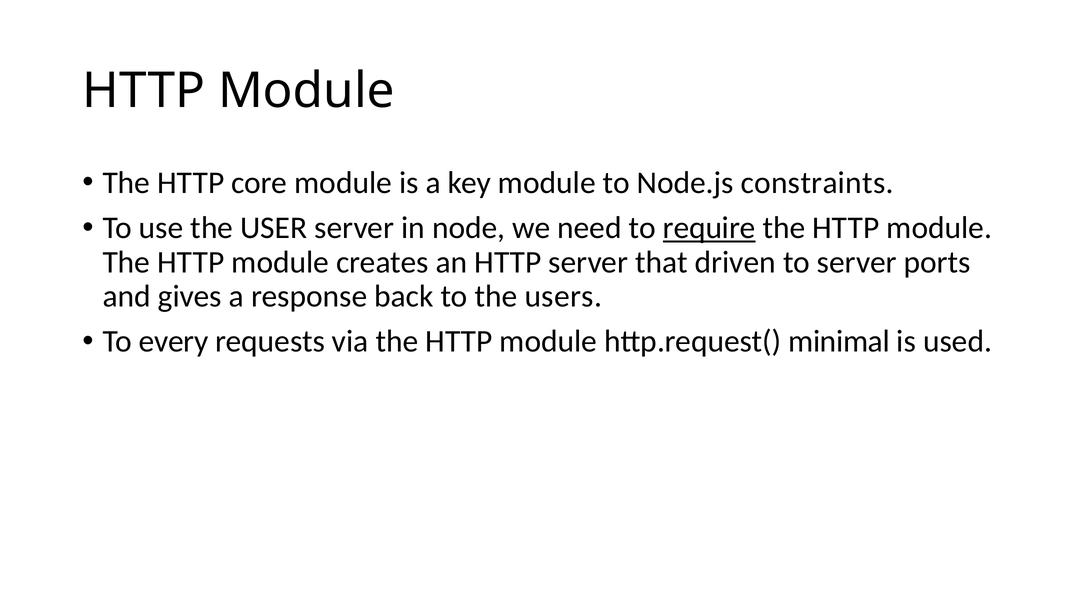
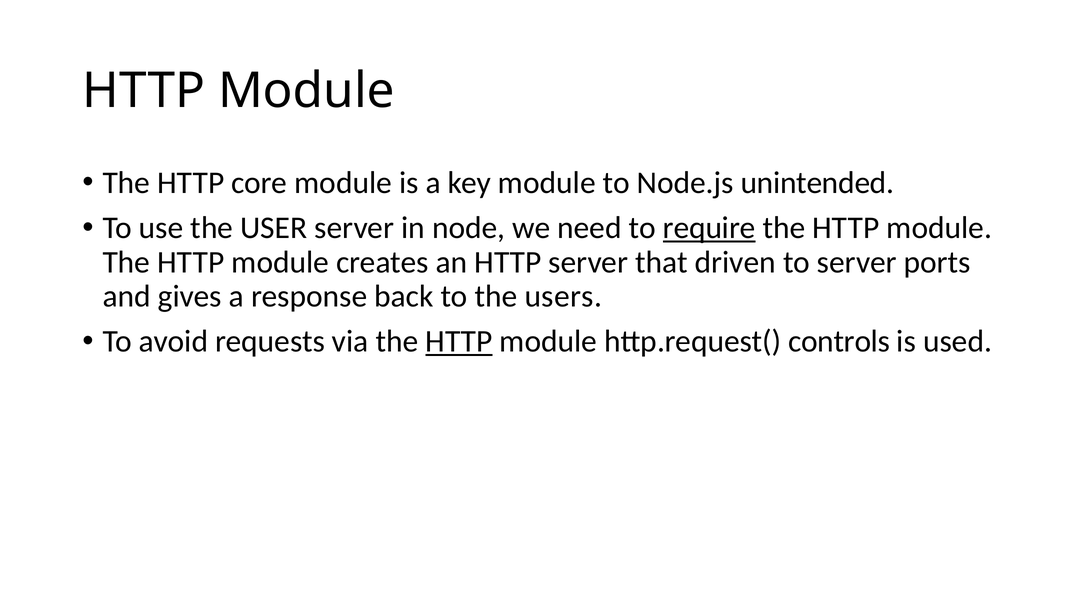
constraints: constraints -> unintended (817, 183)
every: every -> avoid (174, 342)
HTTP underline: none -> present (459, 342)
minimal: minimal -> controls (839, 342)
